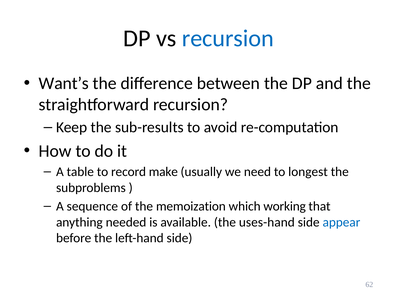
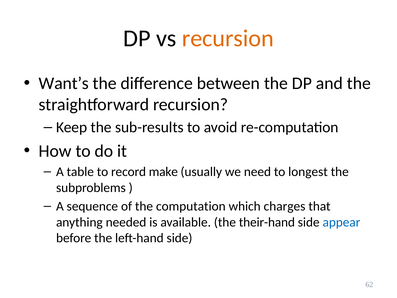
recursion colour: blue -> orange (228, 38)
memoization: memoization -> computation (191, 206)
working: working -> charges (285, 206)
uses-hand: uses-hand -> their-hand (267, 222)
